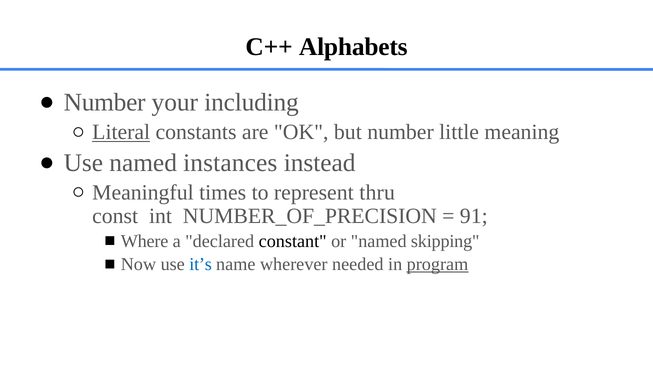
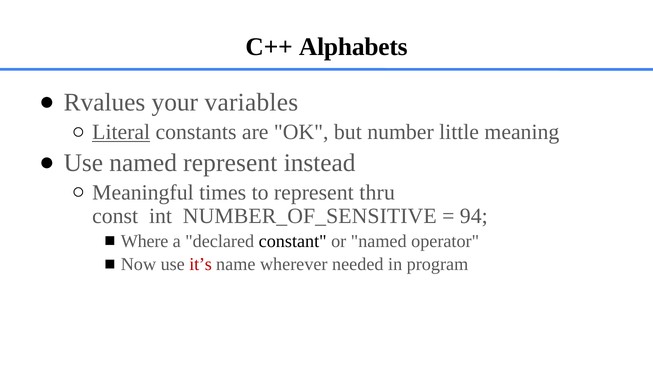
Number: Number -> Rvalues (105, 102)
including: including -> variables (251, 102)
named instances: instances -> represent (230, 163)
NUMBER_OF_PRECISION: NUMBER_OF_PRECISION -> NUMBER_OF_SENSITIVE (310, 216)
91: 91 -> 94 (474, 216)
skipping: skipping -> operator (445, 241)
it’s colour: blue -> red (201, 265)
program underline: present -> none (437, 265)
